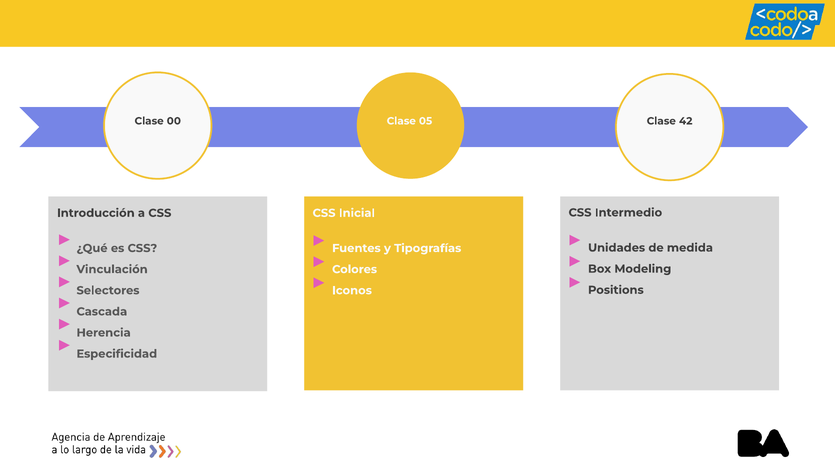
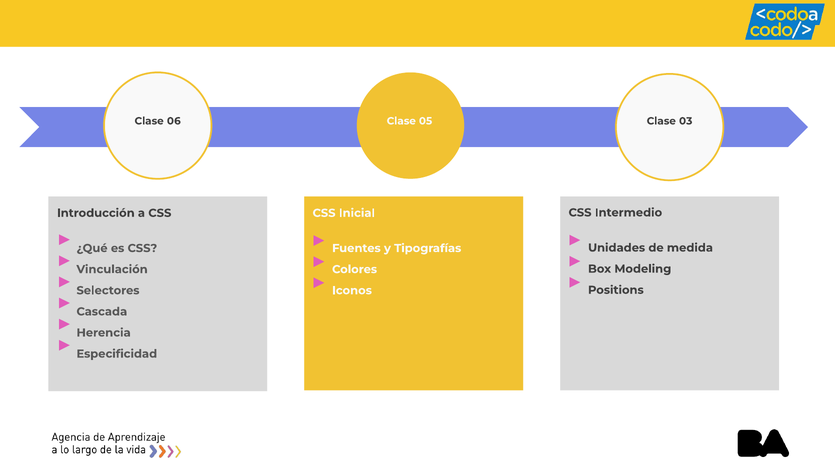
00: 00 -> 06 (174, 121)
42: 42 -> 03 (686, 121)
